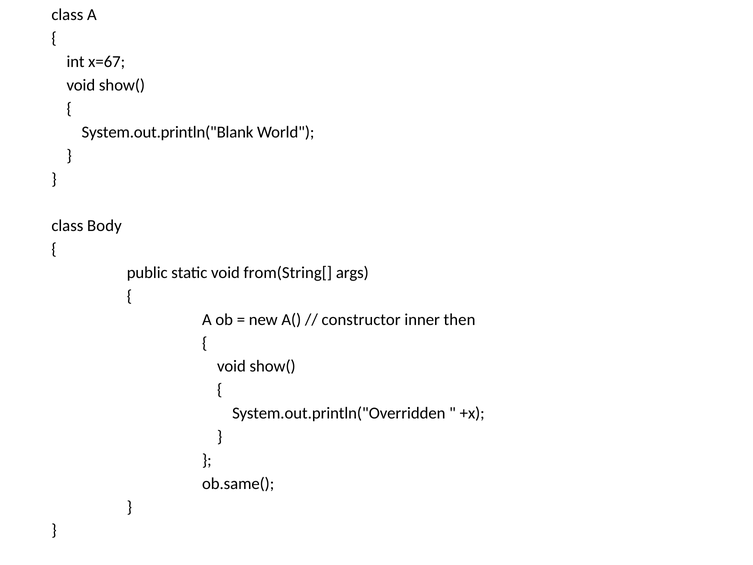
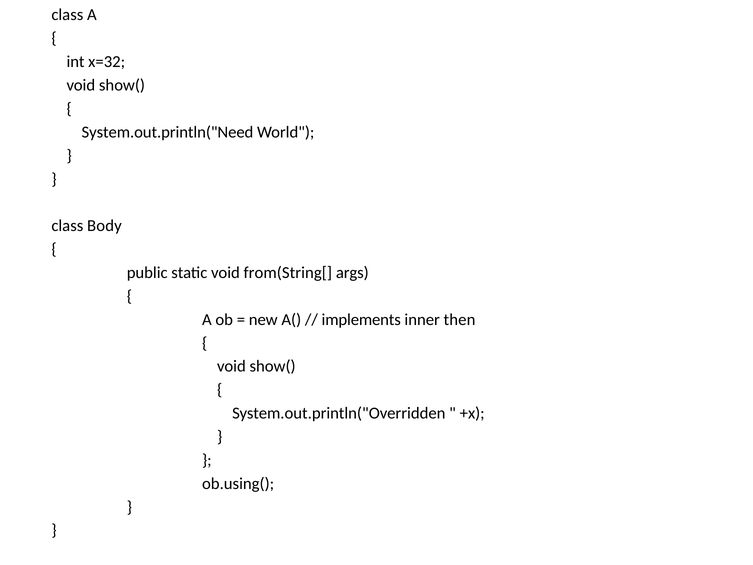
x=67: x=67 -> x=32 (107, 62)
System.out.println("Blank: System.out.println("Blank -> System.out.println("Need (167, 132)
constructor: constructor -> implements (361, 319)
ob.same(: ob.same( -> ob.using( (238, 483)
